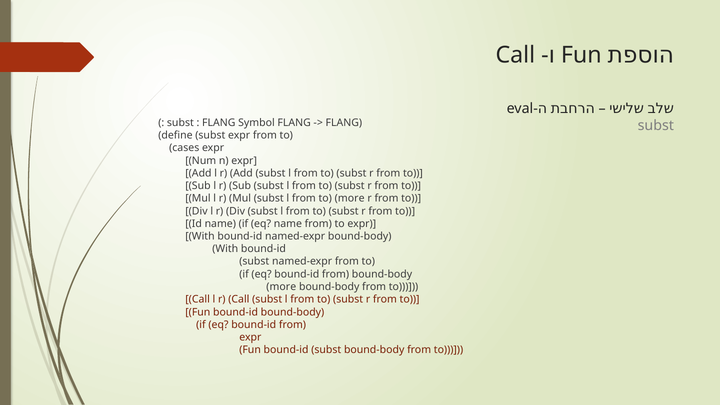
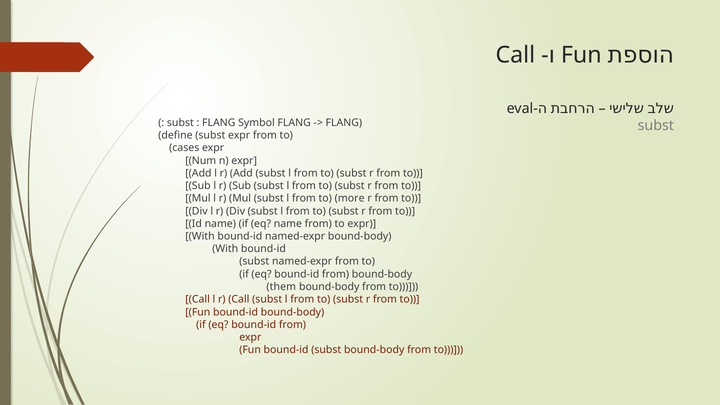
more: more -> them (281, 287)
